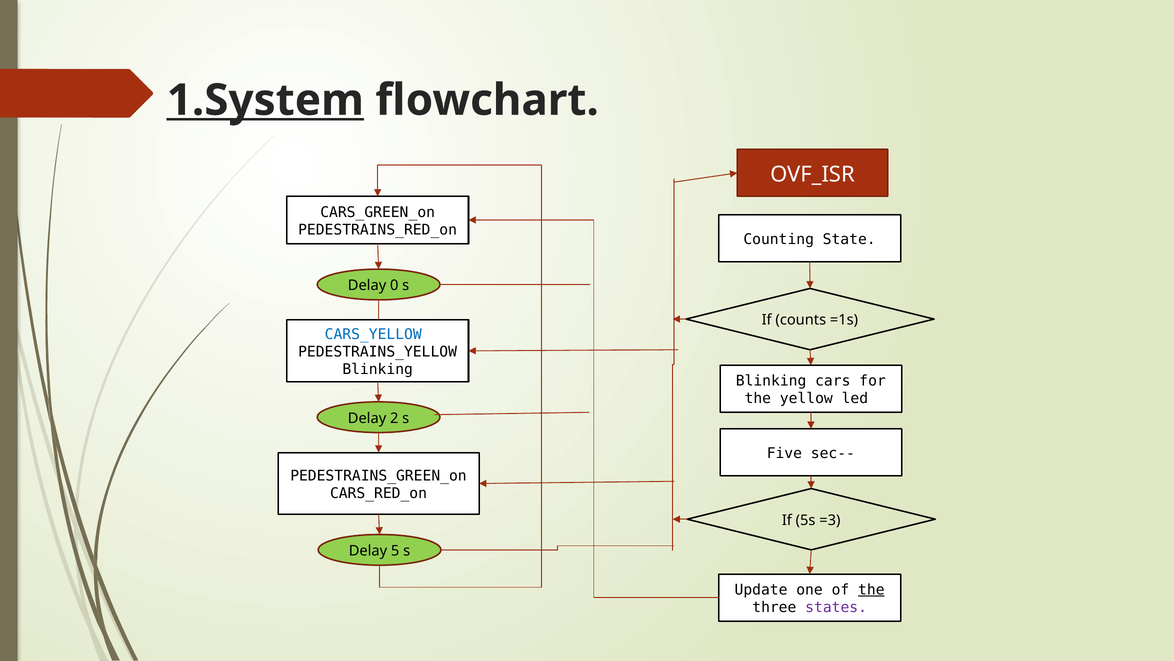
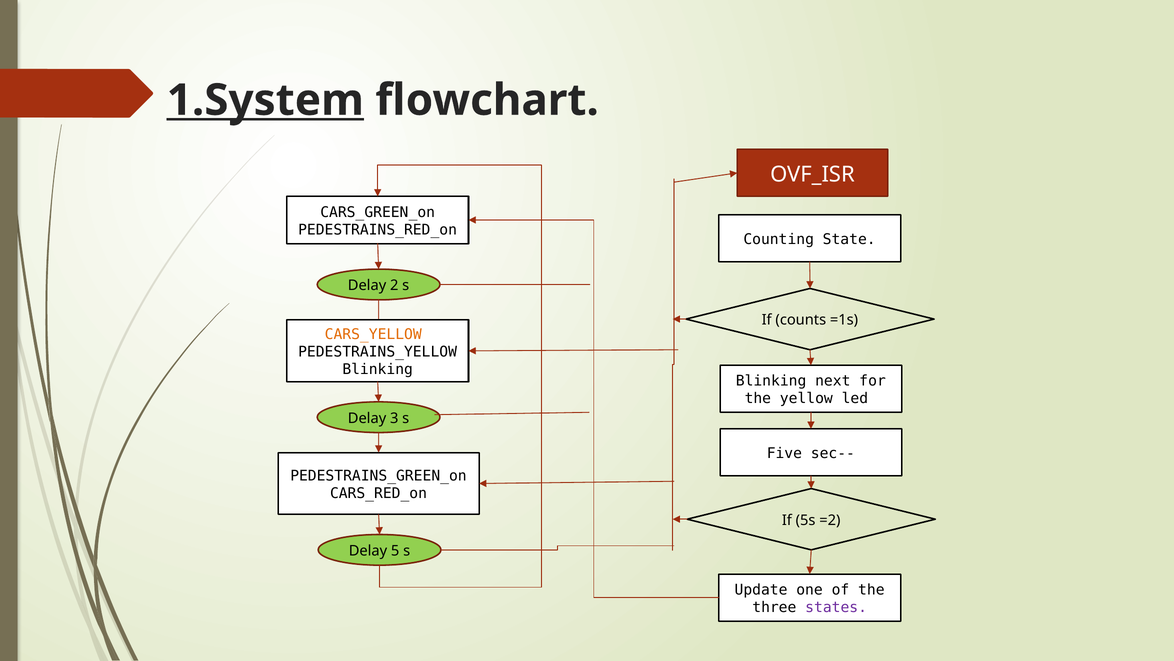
0: 0 -> 2 (394, 285)
CARS_YELLOW colour: blue -> orange (373, 334)
cars: cars -> next (833, 381)
2: 2 -> 3 (394, 418)
=3: =3 -> =2 (830, 520)
the underline: present -> none (871, 589)
